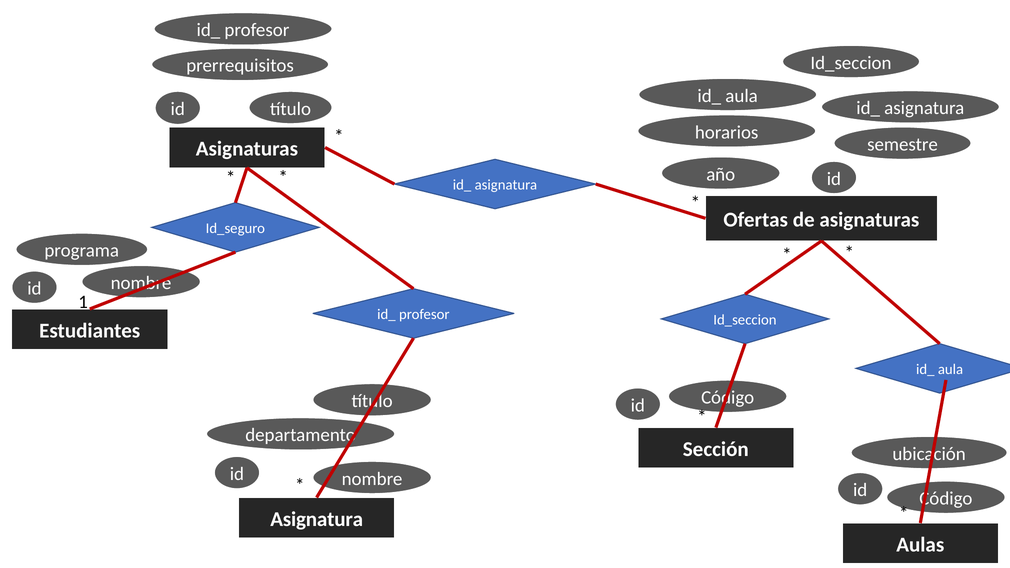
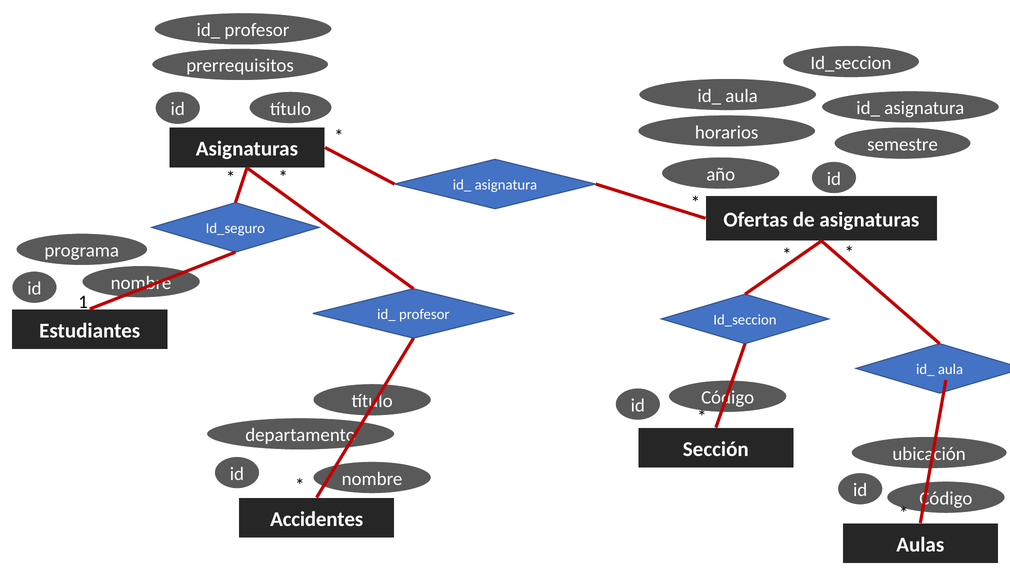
Asignatura: Asignatura -> Accidentes (317, 519)
